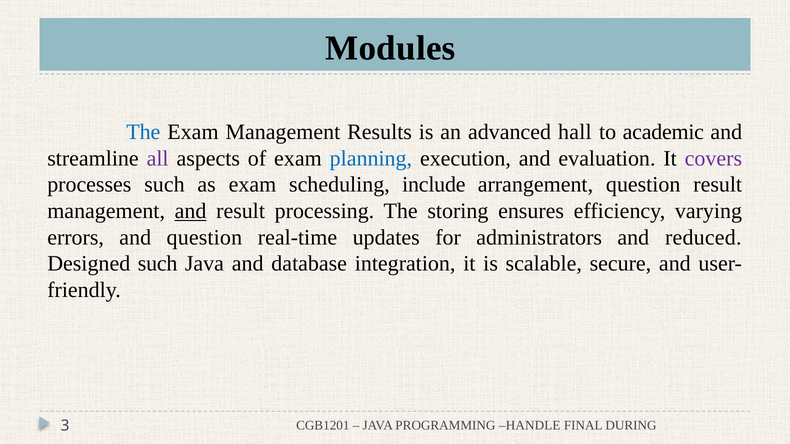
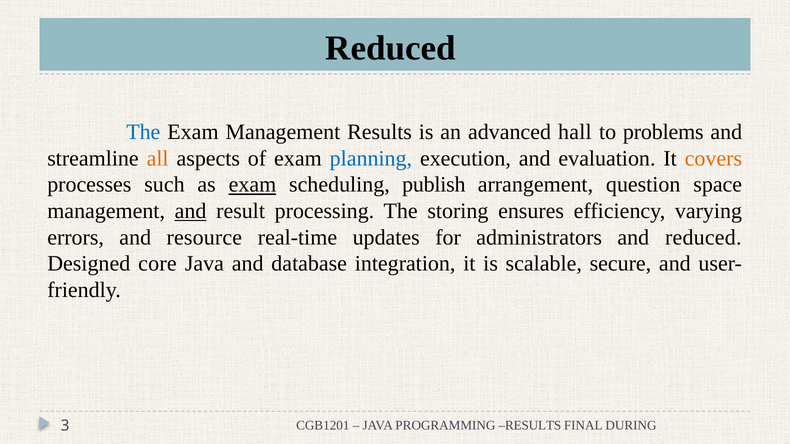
Modules: Modules -> Reduced (391, 48)
academic: academic -> problems (663, 132)
all colour: purple -> orange (158, 158)
covers colour: purple -> orange (713, 158)
exam underline: none -> present (252, 185)
include: include -> publish (434, 185)
question result: result -> space (718, 185)
and question: question -> resource (204, 238)
Designed such: such -> core (157, 264)
PROGRAMMING HANDLE: HANDLE -> RESULTS (530, 426)
